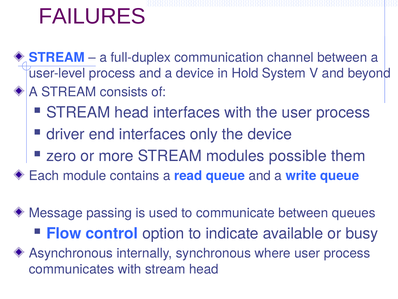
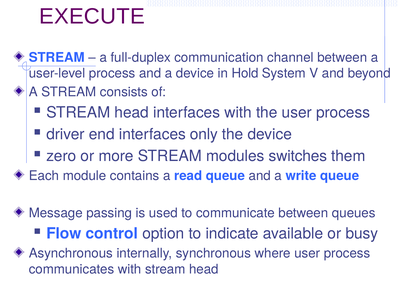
FAILURES: FAILURES -> EXECUTE (92, 16)
possible: possible -> switches (298, 156)
